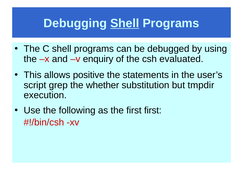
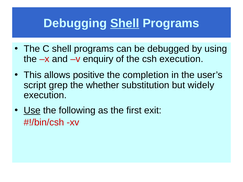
csh evaluated: evaluated -> execution (181, 59)
statements: statements -> completion (146, 75)
tmpdir: tmpdir -> widely (201, 85)
Use underline: none -> present (32, 111)
first first: first -> exit (153, 111)
